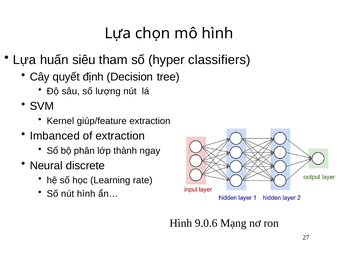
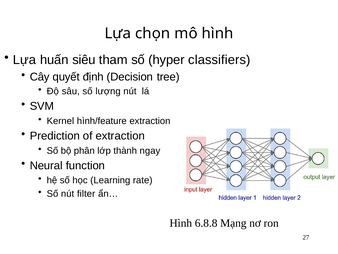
giúp/feature: giúp/feature -> hình/feature (102, 121)
Imbanced: Imbanced -> Prediction (55, 136)
discrete: discrete -> function (85, 165)
nút hình: hình -> filter (86, 193)
9.0.6: 9.0.6 -> 6.8.8 (206, 223)
